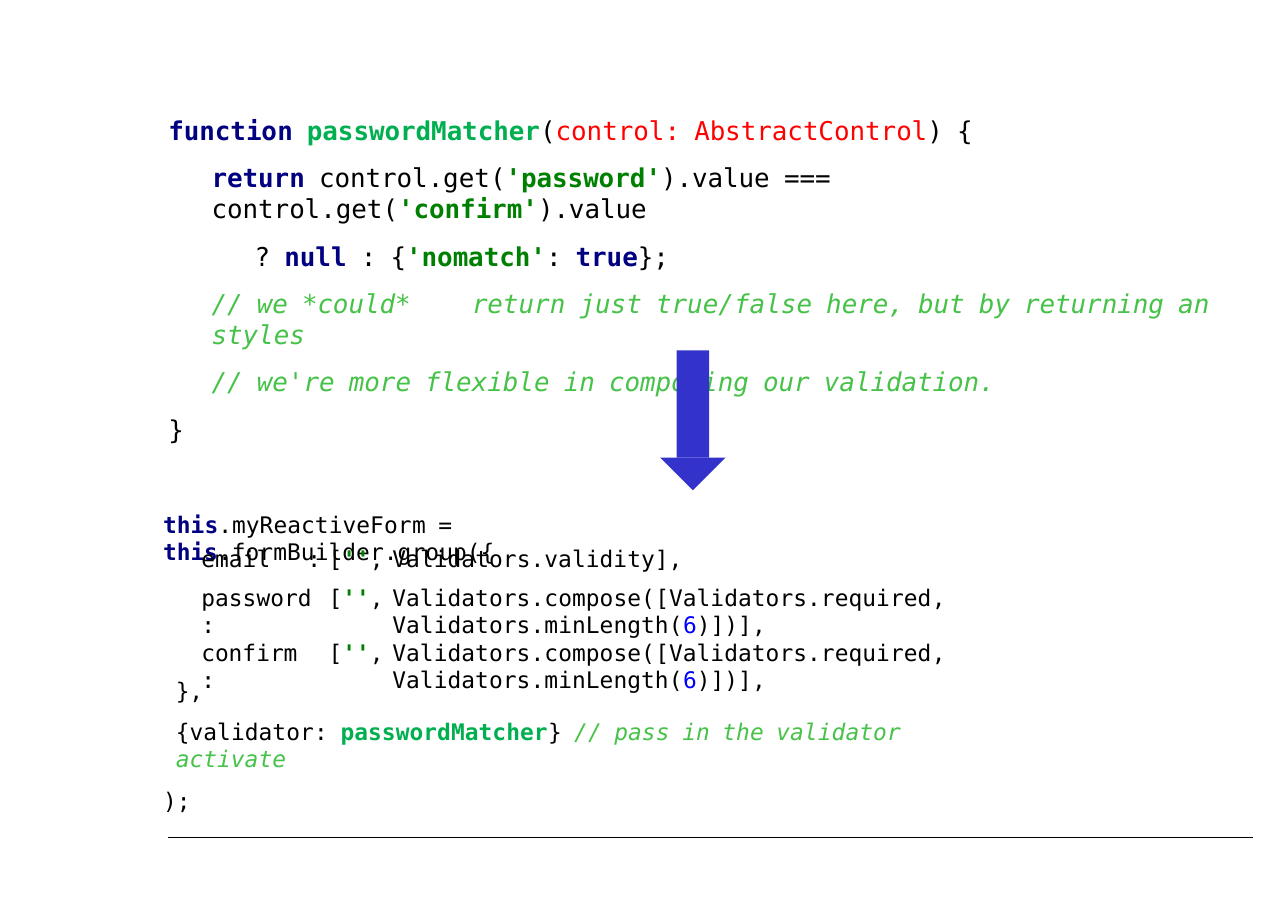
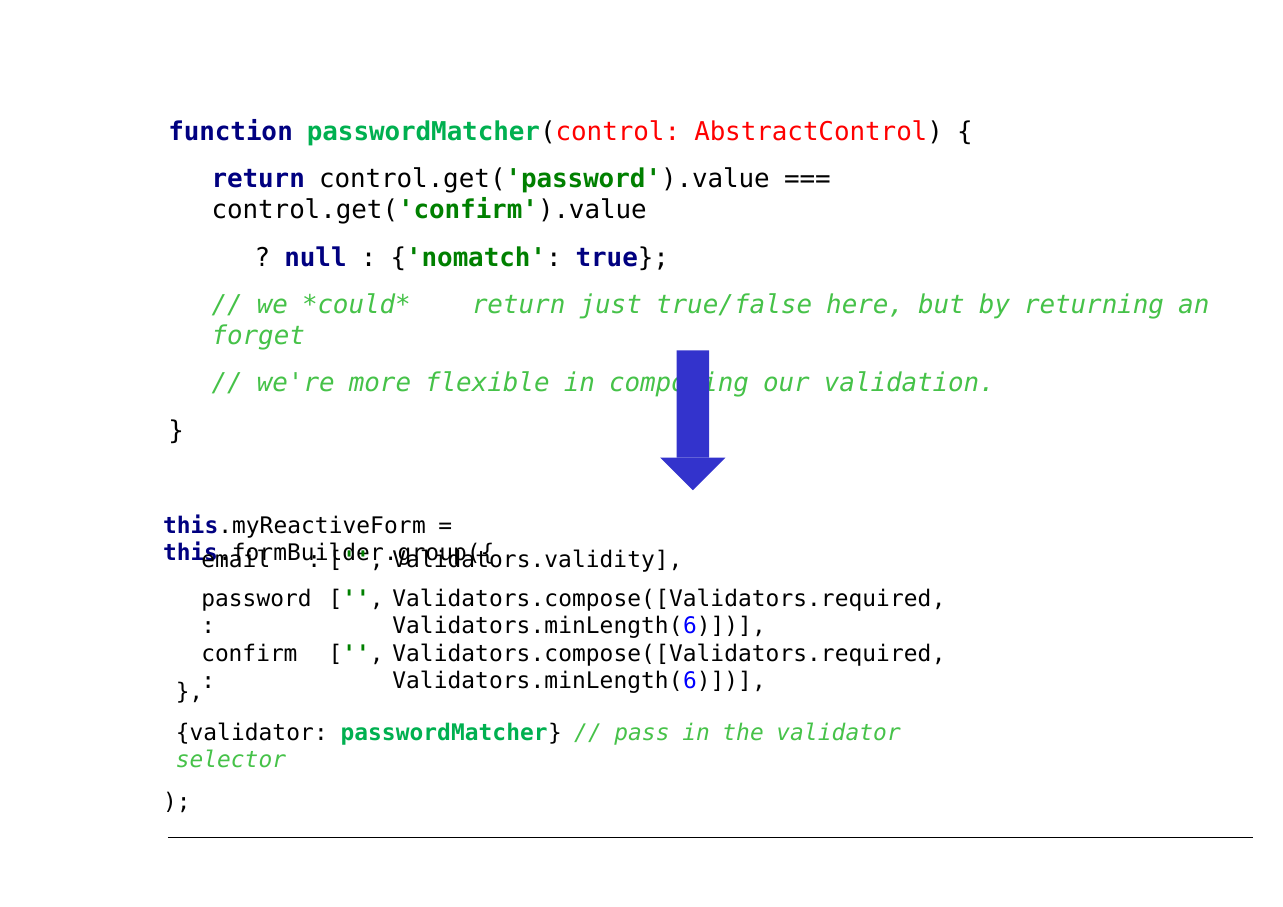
styles: styles -> forget (258, 336)
activate: activate -> selector (231, 761)
